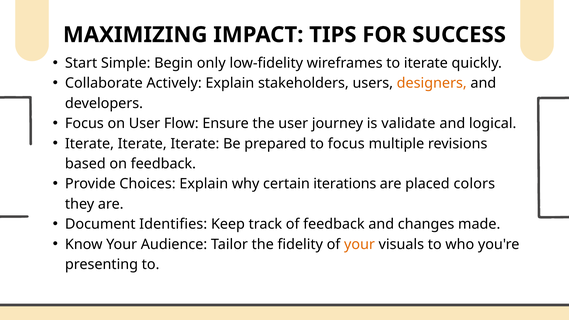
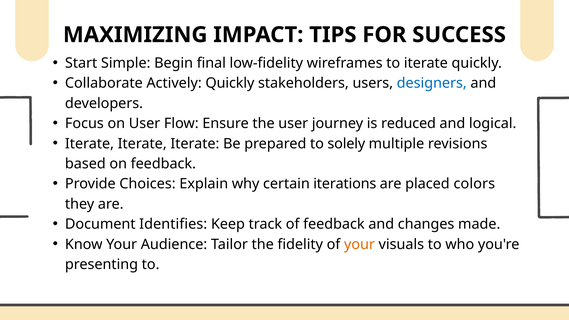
only: only -> final (211, 63)
Actively Explain: Explain -> Quickly (230, 83)
designers colour: orange -> blue (432, 83)
validate: validate -> reduced (409, 124)
to focus: focus -> solely (346, 144)
